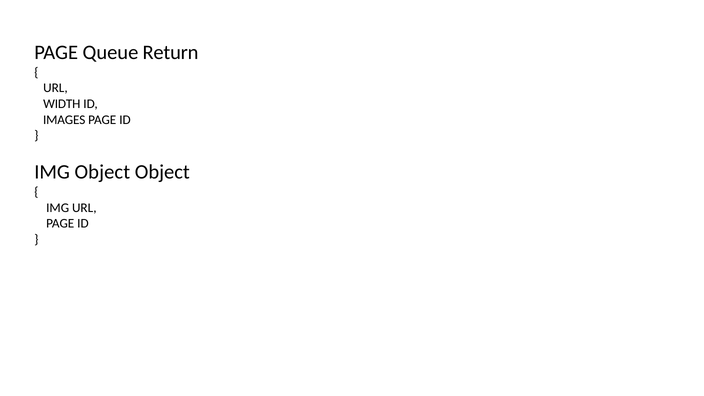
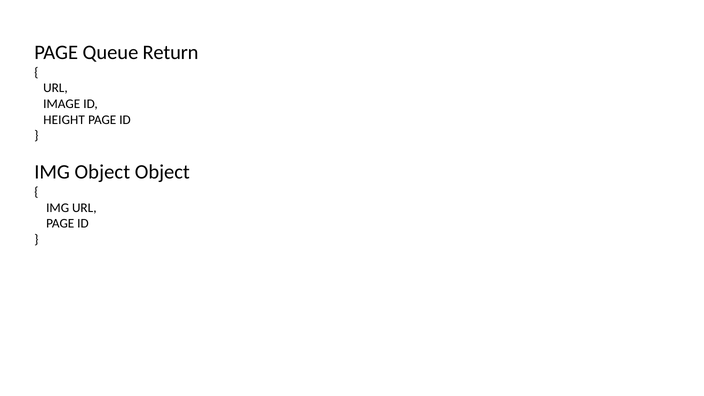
WIDTH: WIDTH -> IMAGE (62, 104)
IMAGES: IMAGES -> HEIGHT (64, 120)
